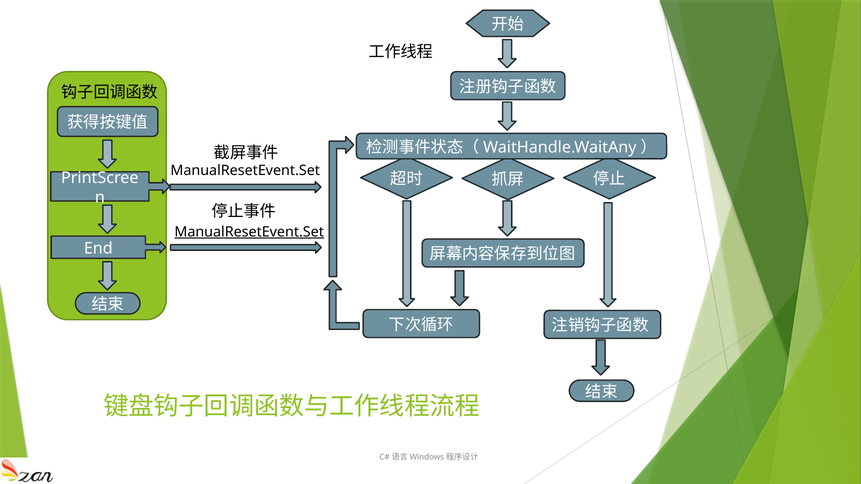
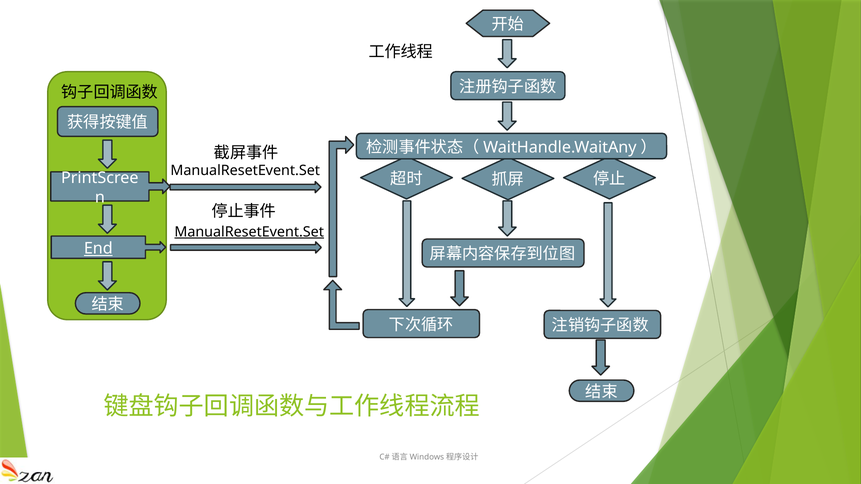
End underline: none -> present (98, 248)
